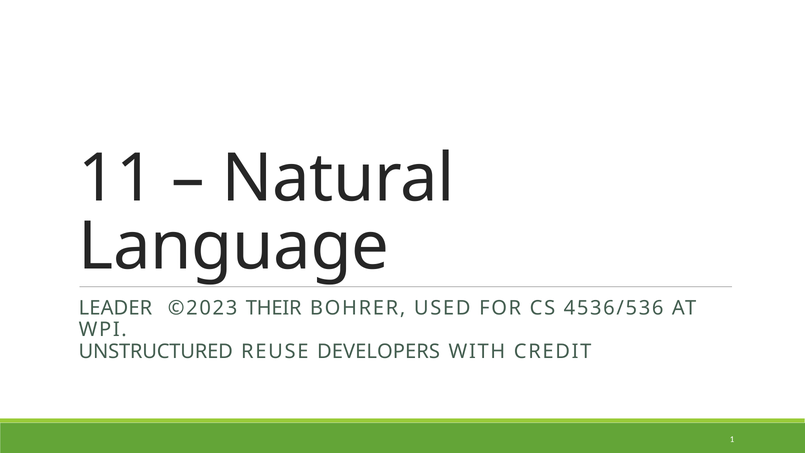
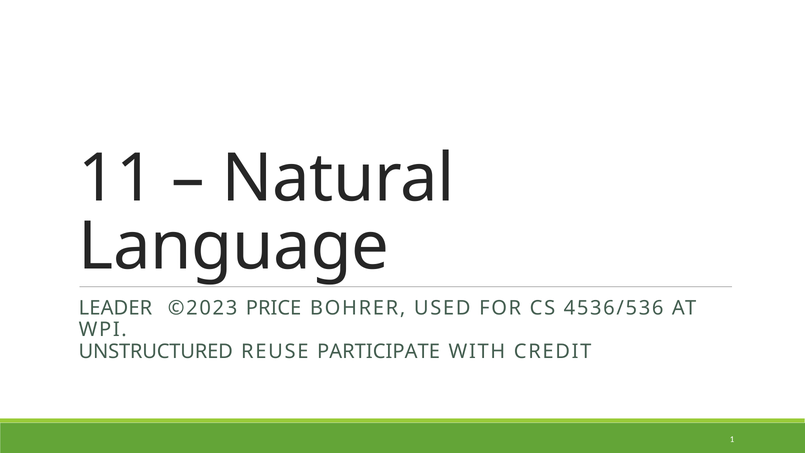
THEIR: THEIR -> PRICE (274, 308)
DEVELOPERS: DEVELOPERS -> PARTICIPATE (379, 351)
